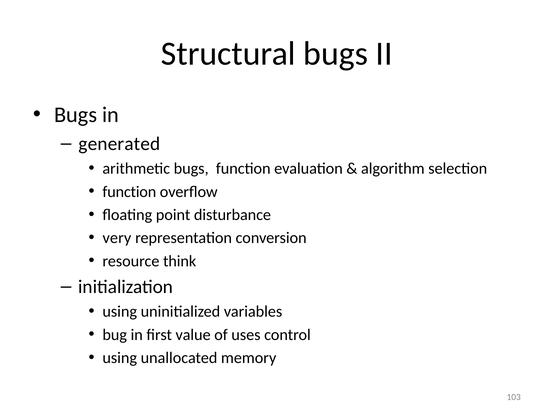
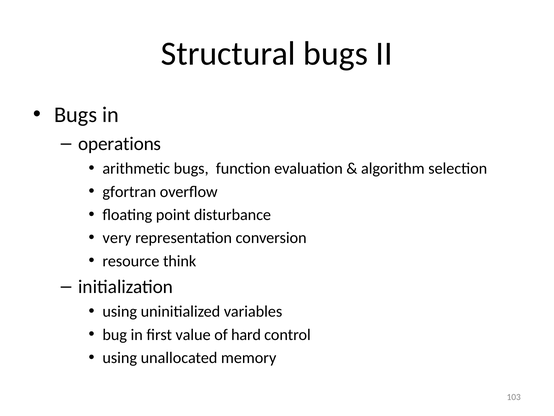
generated: generated -> operations (120, 144)
function: function -> gfortran (129, 191)
uses: uses -> hard (246, 334)
